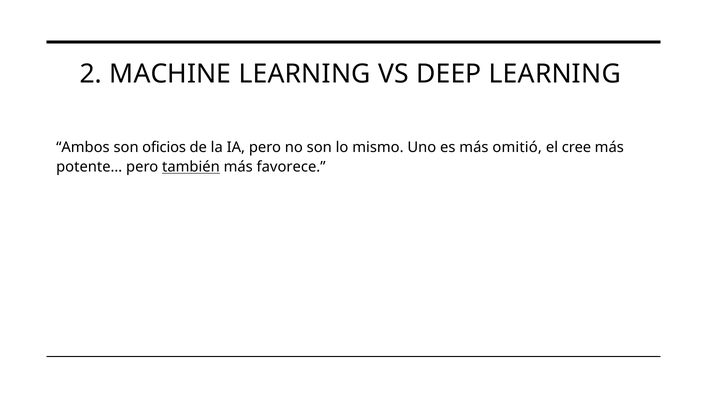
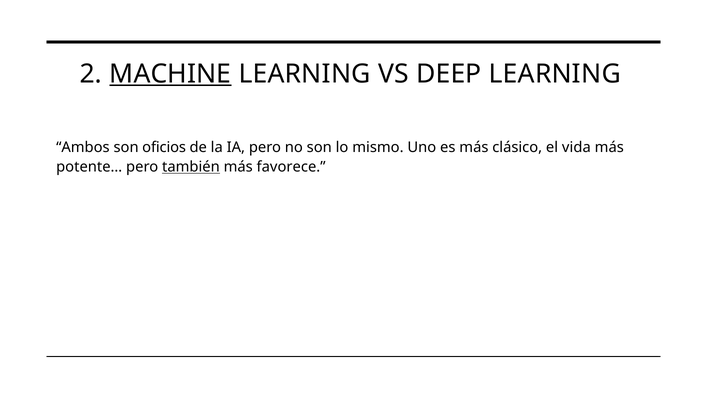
MACHINE underline: none -> present (170, 74)
omitió: omitió -> clásico (517, 147)
cree: cree -> vida (576, 147)
